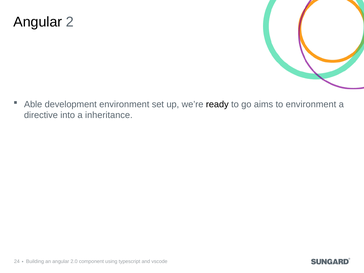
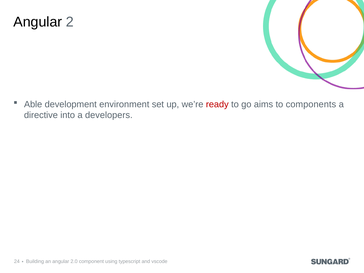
ready colour: black -> red (217, 104)
to environment: environment -> components (311, 104)
inheritance: inheritance -> developers (109, 115)
